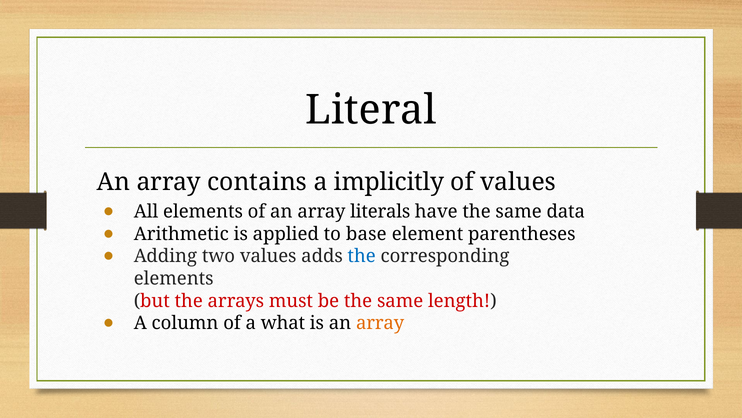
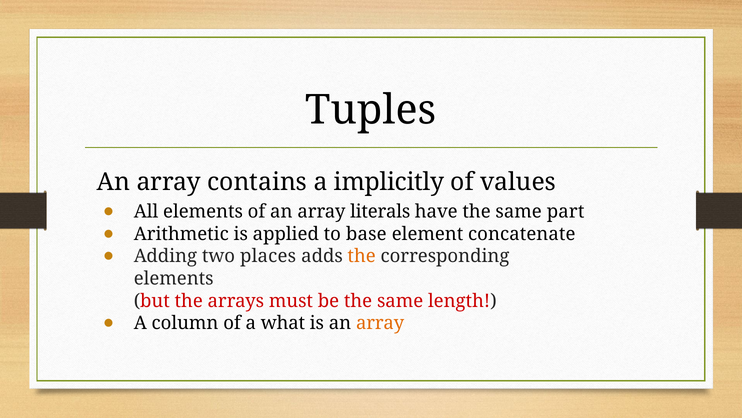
Literal: Literal -> Tuples (371, 110)
data: data -> part (566, 211)
parentheses: parentheses -> concatenate (522, 234)
two values: values -> places (268, 256)
the colour: blue -> orange (362, 256)
